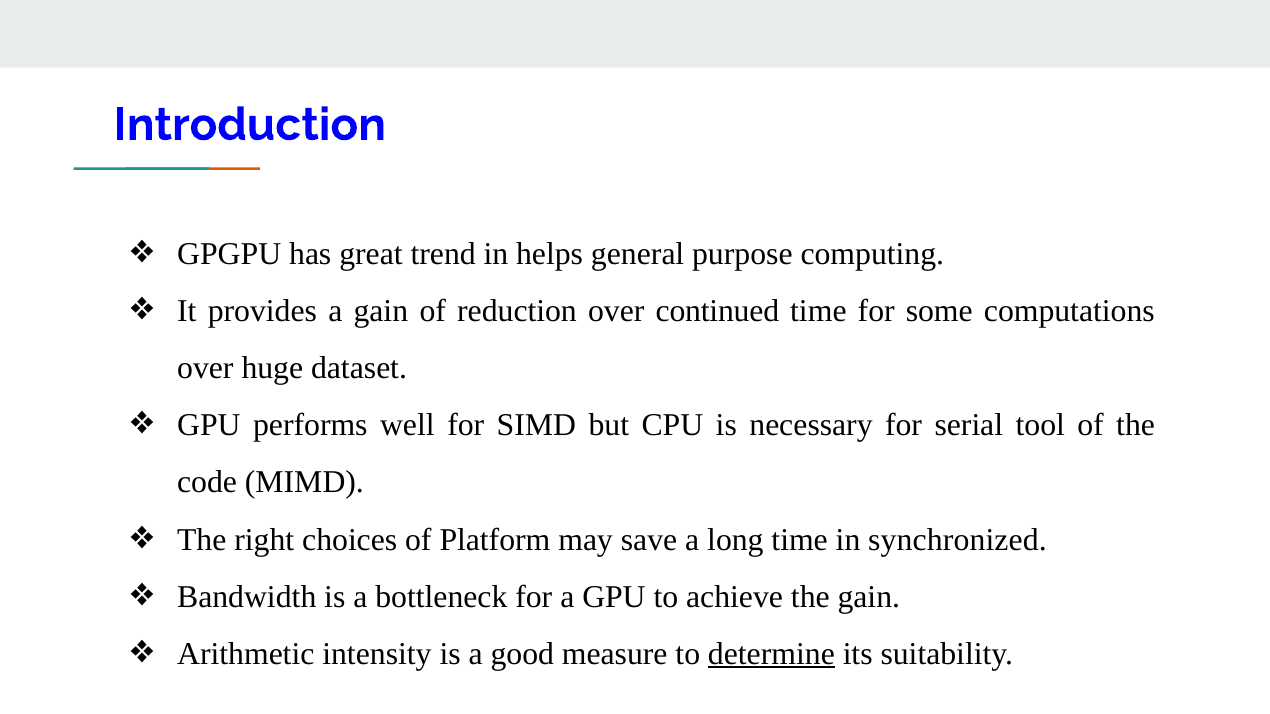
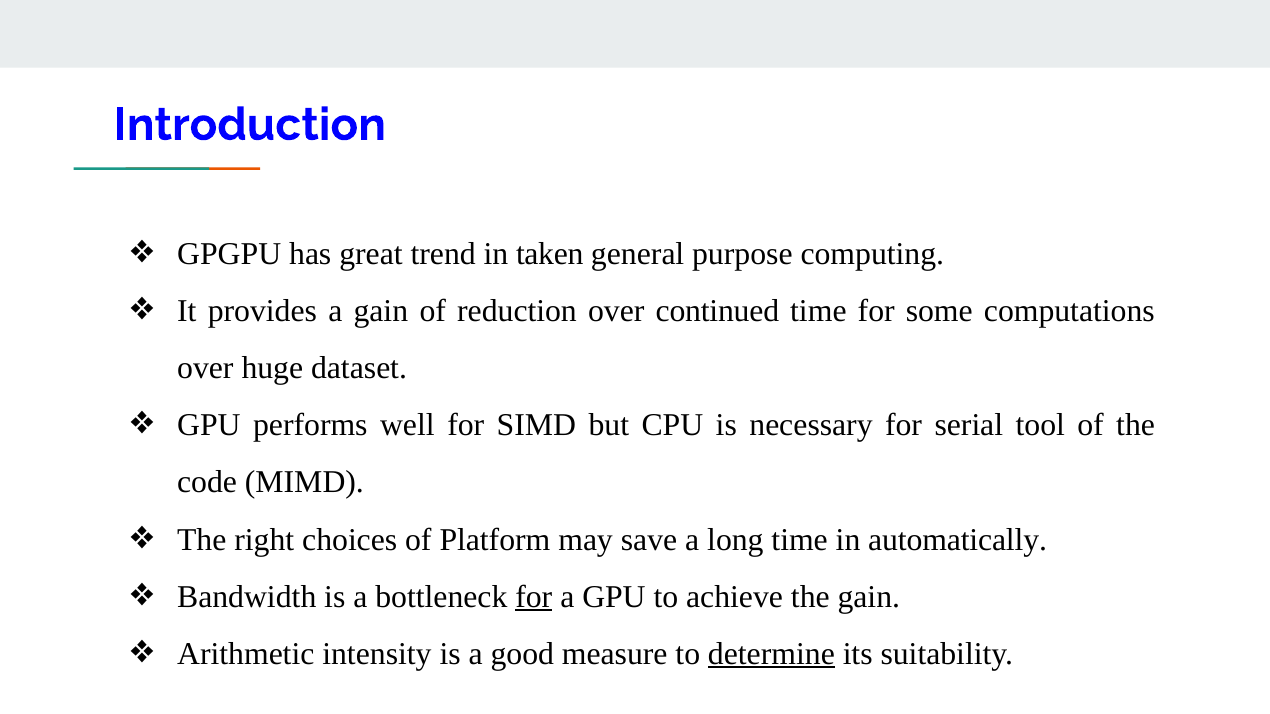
helps: helps -> taken (550, 254)
synchronized: synchronized -> automatically (958, 540)
for underline: none -> present (534, 597)
